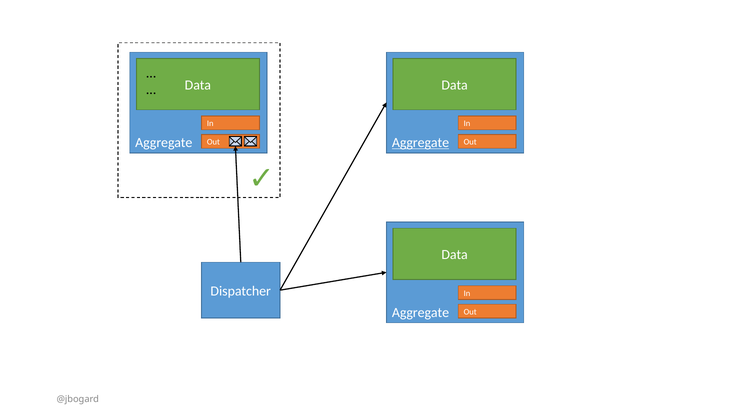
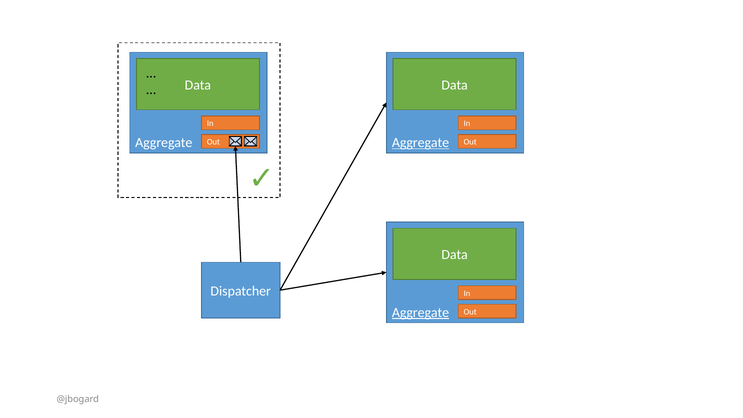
Aggregate underline: none -> present (421, 313)
